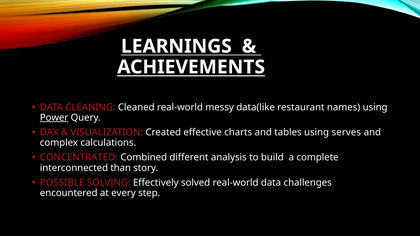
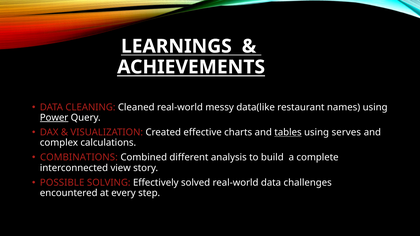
tables underline: none -> present (288, 132)
CONCENTRATED: CONCENTRATED -> COMBINATIONS (79, 158)
than: than -> view (121, 168)
